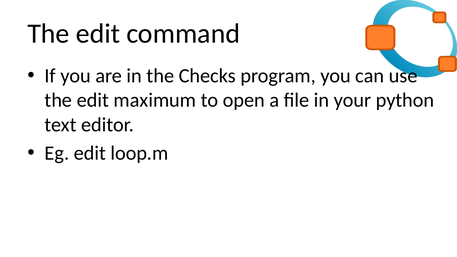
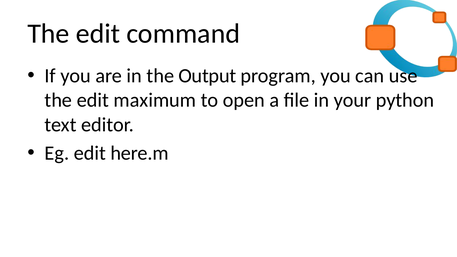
Checks: Checks -> Output (207, 76)
loop.m: loop.m -> here.m (139, 153)
